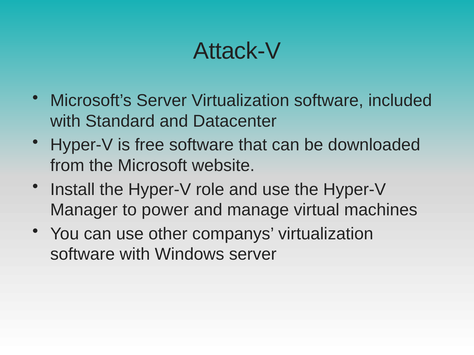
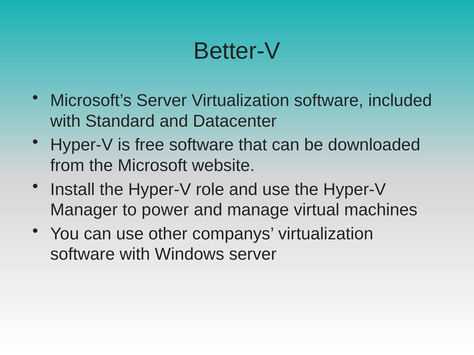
Attack-V: Attack-V -> Better-V (237, 51)
